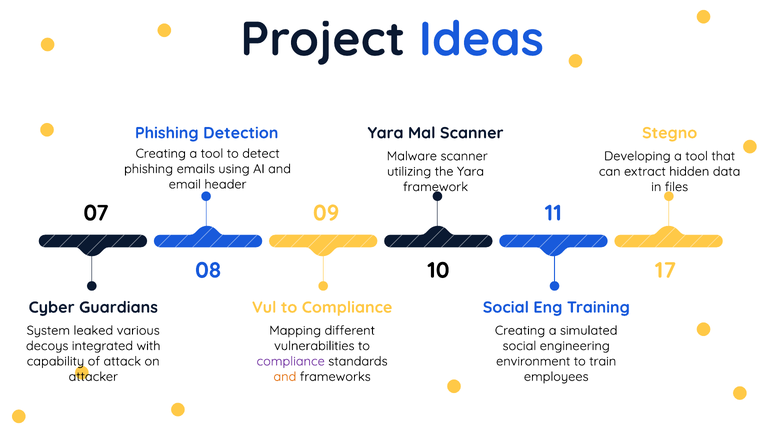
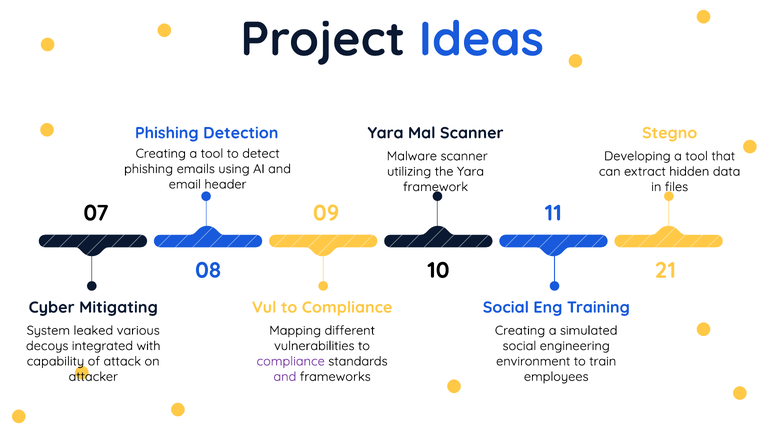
17: 17 -> 21 (665, 270)
Guardians: Guardians -> Mitigating (118, 307)
and colour: orange -> purple (285, 376)
